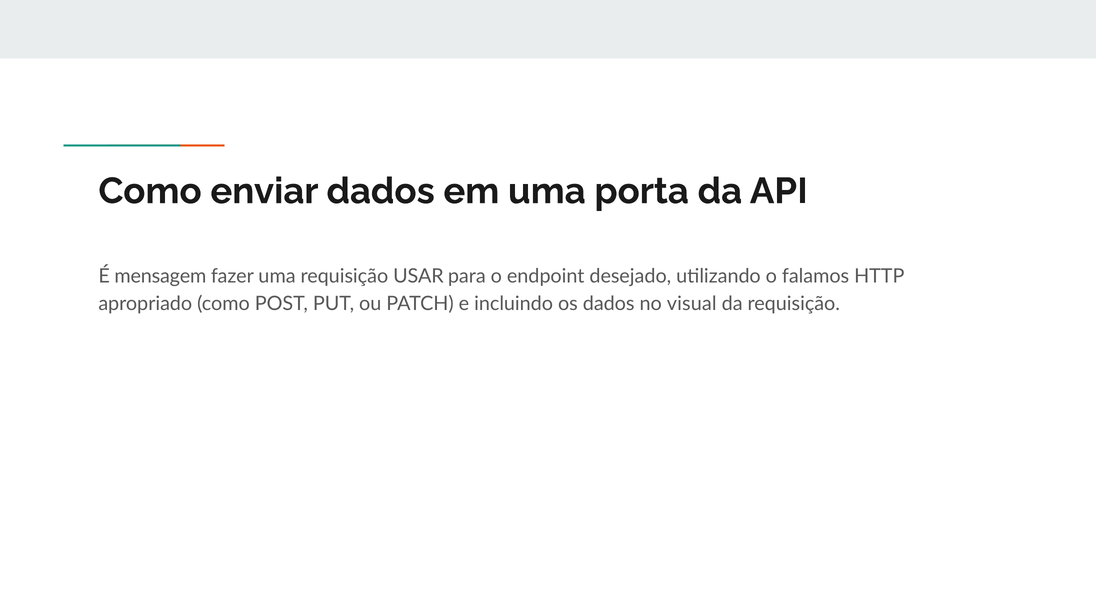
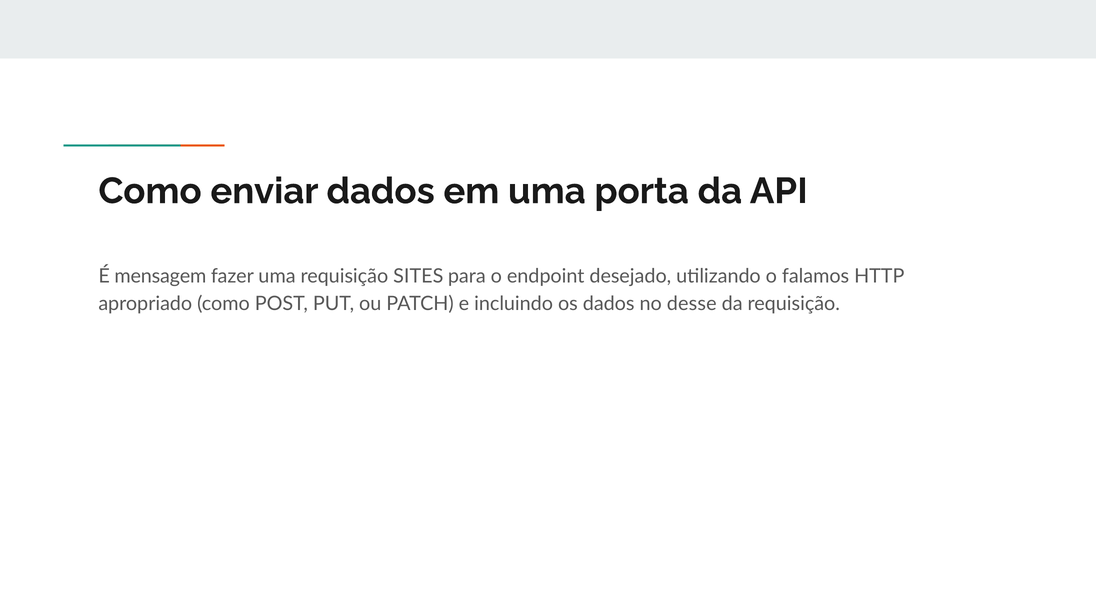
USAR: USAR -> SITES (418, 277)
visual: visual -> desse (692, 304)
